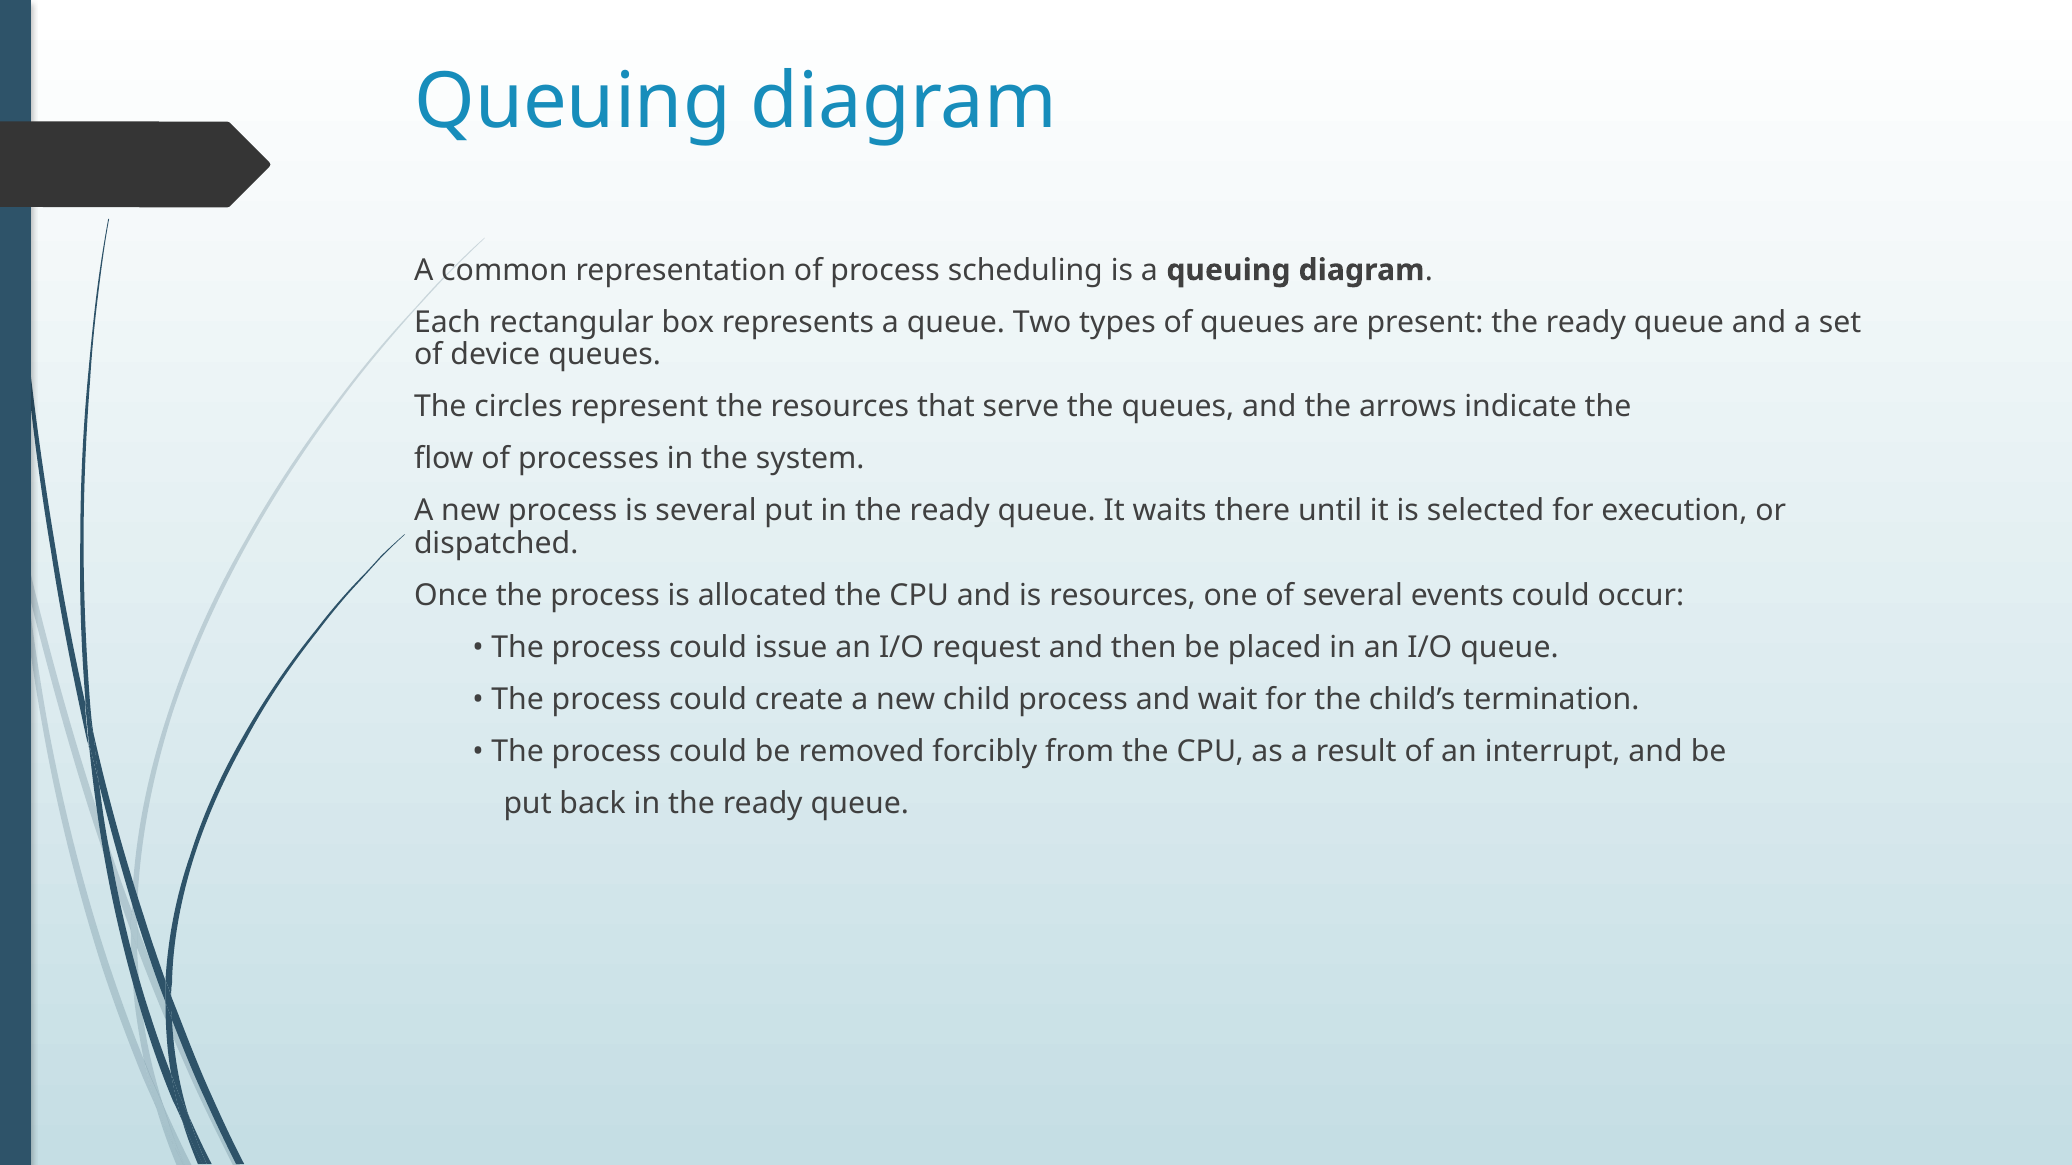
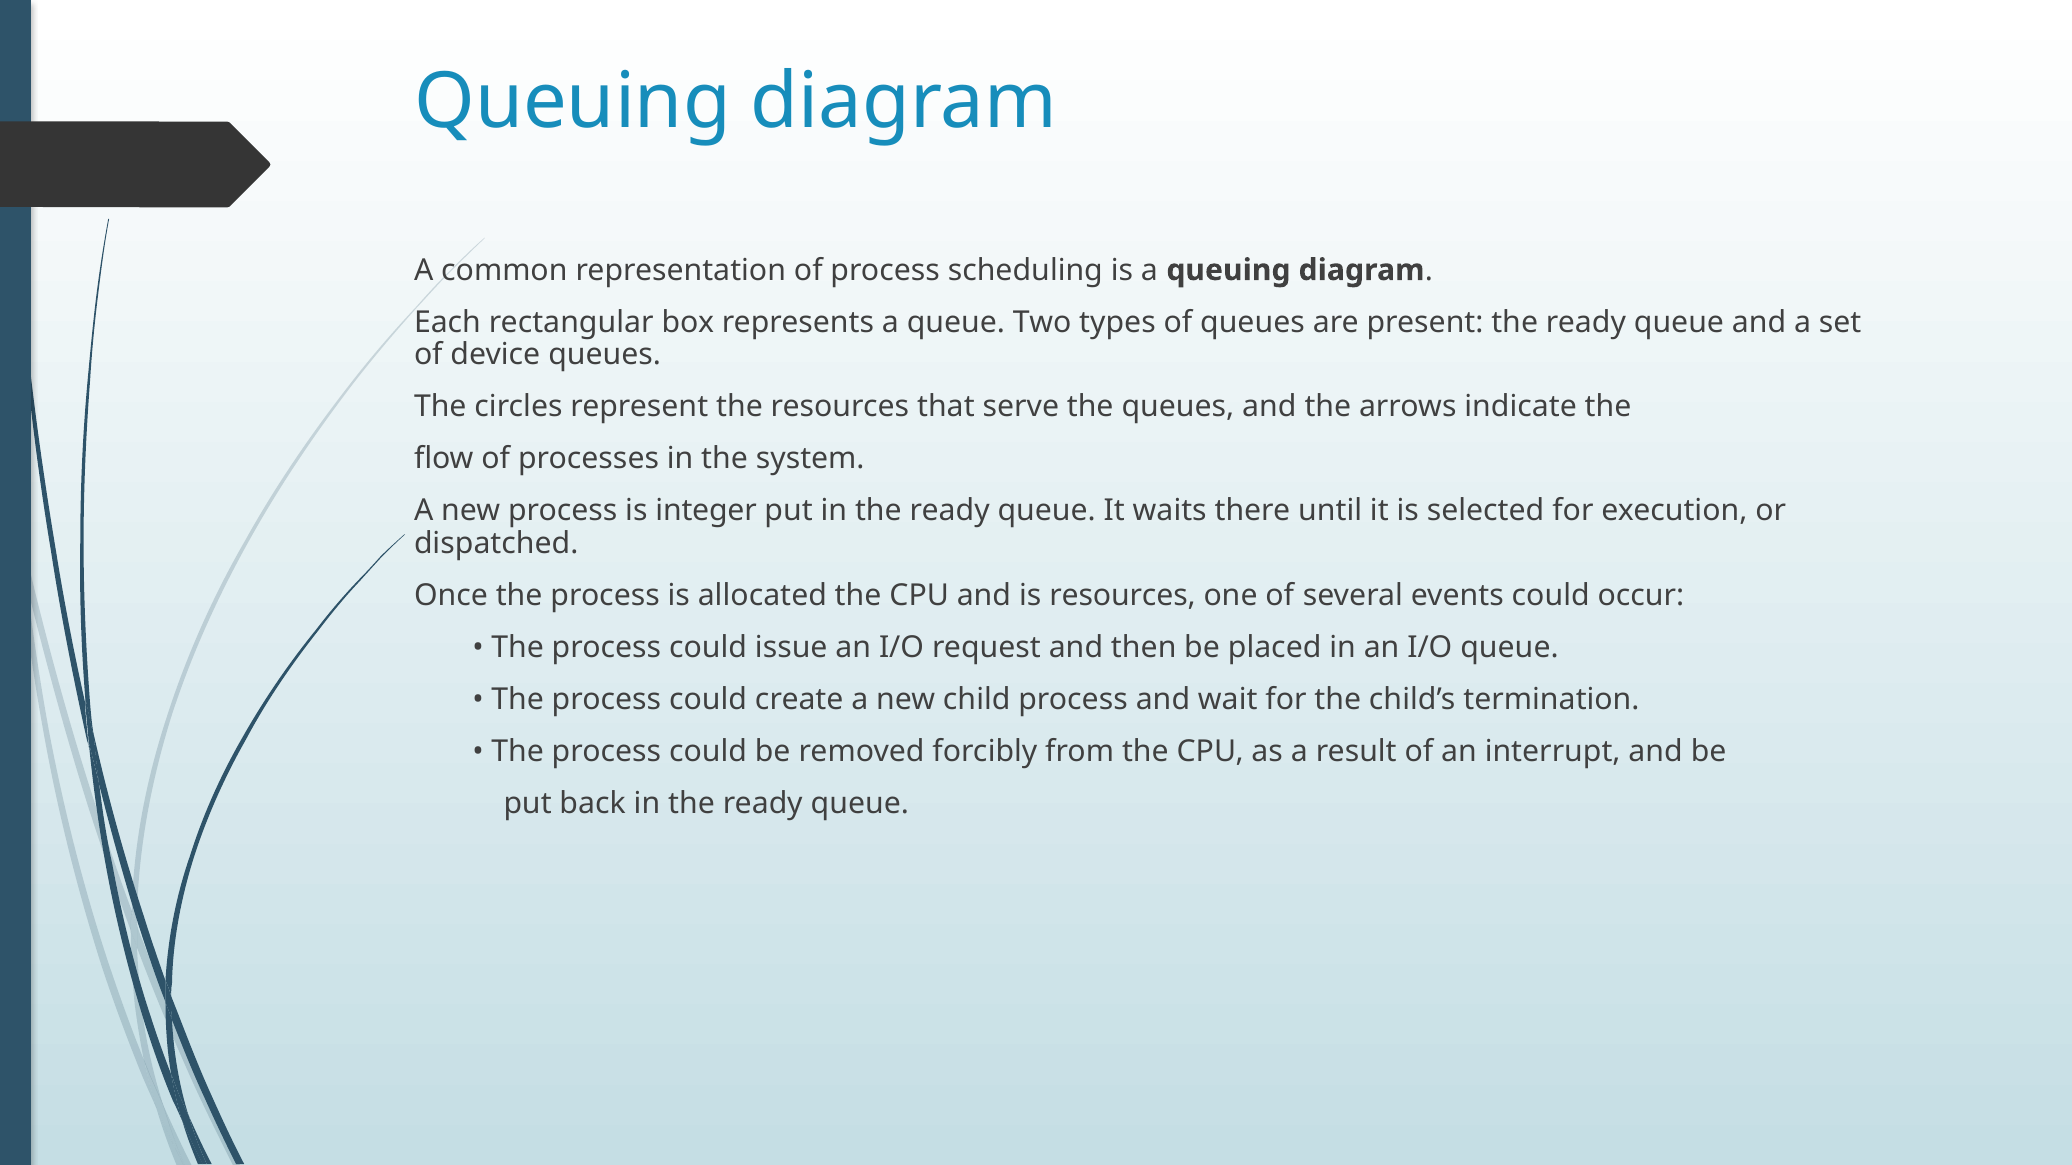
is several: several -> integer (706, 511)
